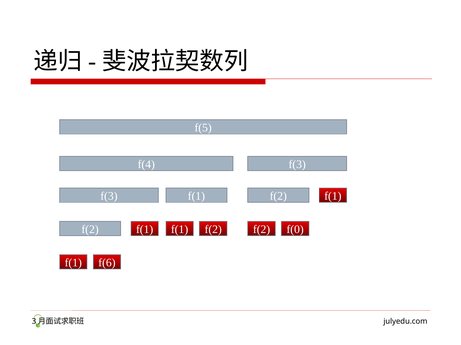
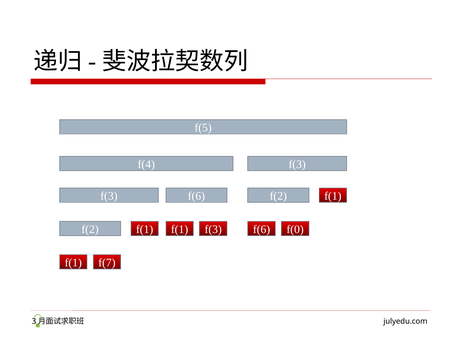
f(1: f(1 -> f(6 (196, 197)
f(2: f(2 -> f(3 (213, 230)
f(2: f(2 -> f(6 (262, 230)
f(6: f(6 -> f(7 (107, 263)
